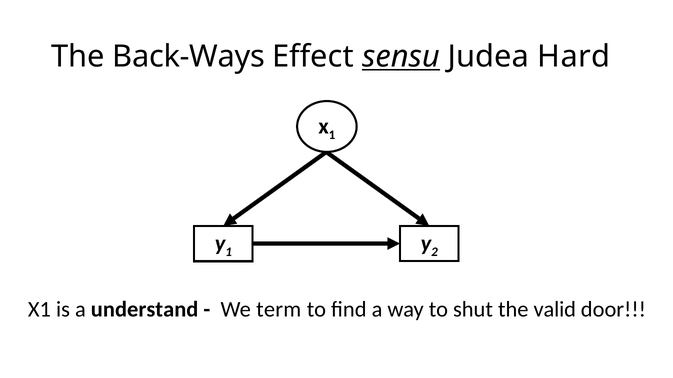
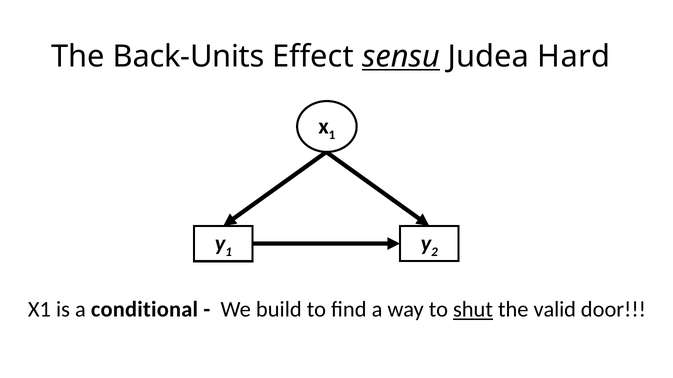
Back-Ways: Back-Ways -> Back-Units (189, 57)
understand: understand -> conditional (145, 310)
term: term -> build (279, 310)
shut underline: none -> present (473, 310)
